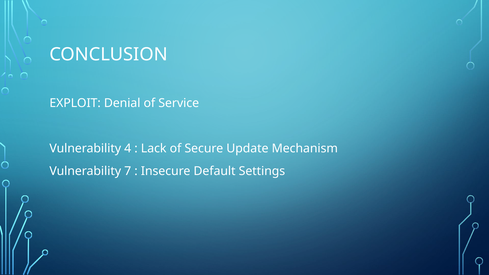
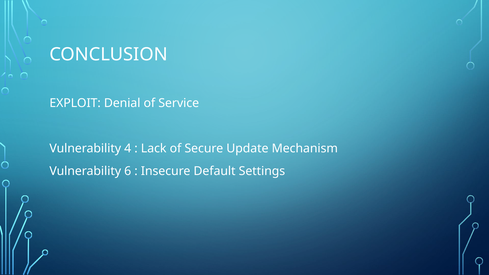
7: 7 -> 6 (128, 171)
